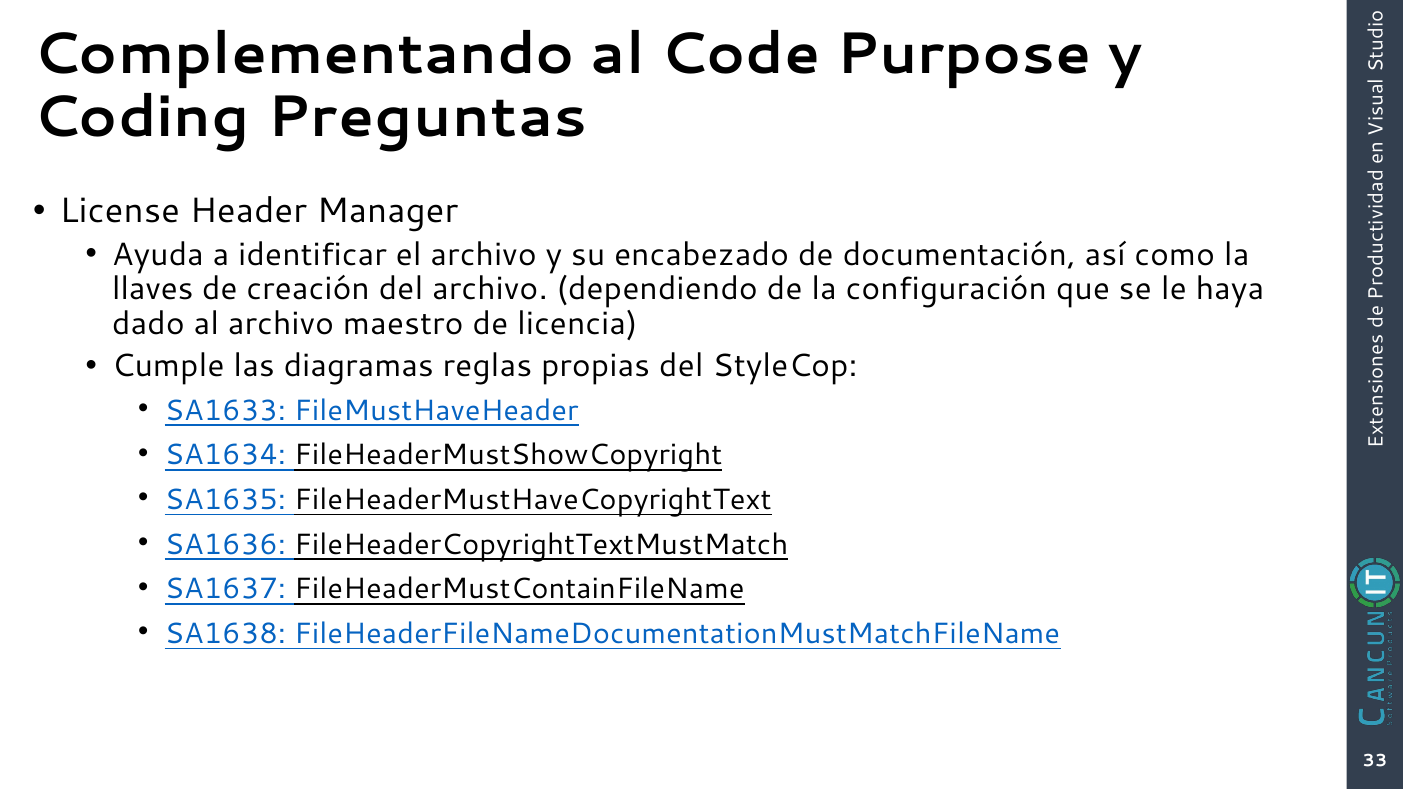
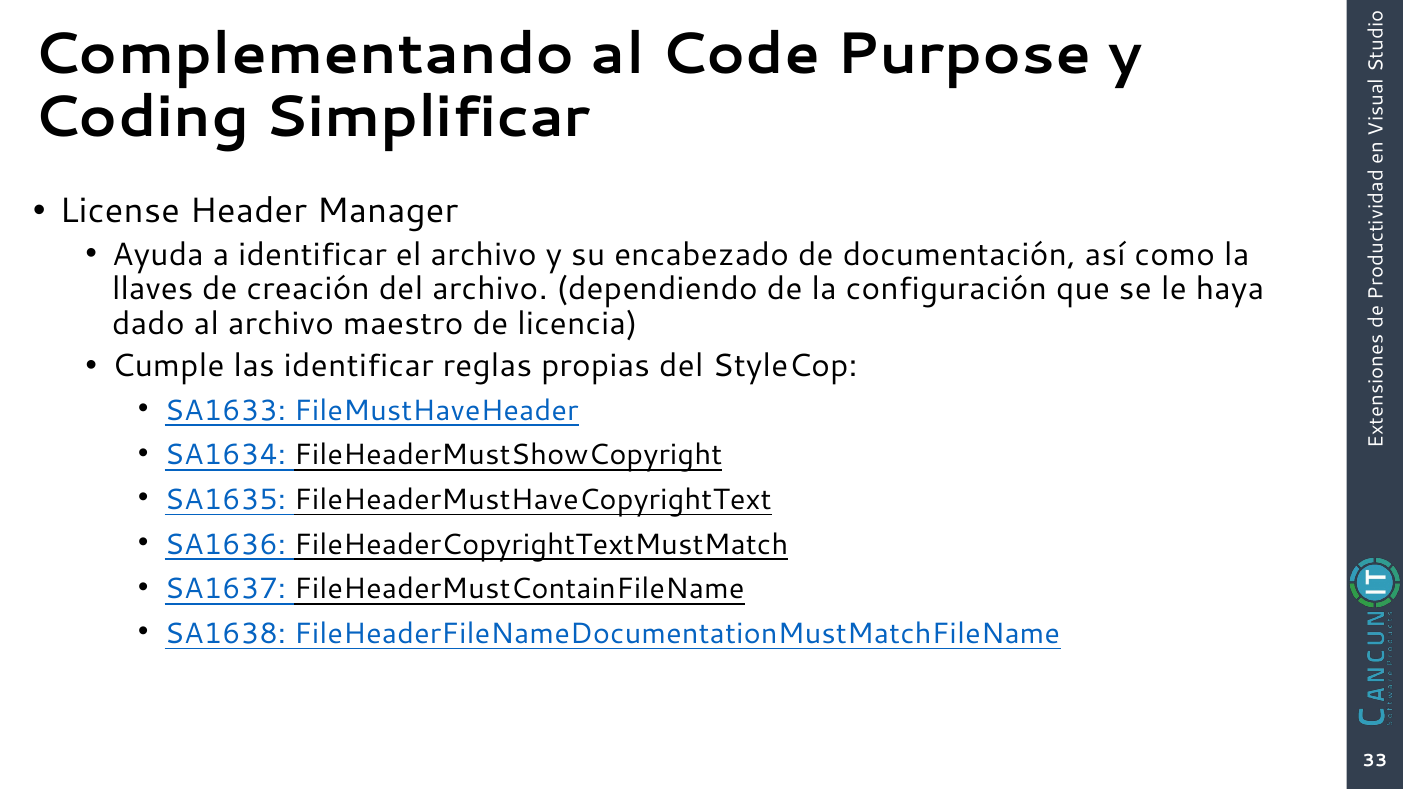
Preguntas: Preguntas -> Simplificar (428, 117)
las diagramas: diagramas -> identificar (359, 366)
